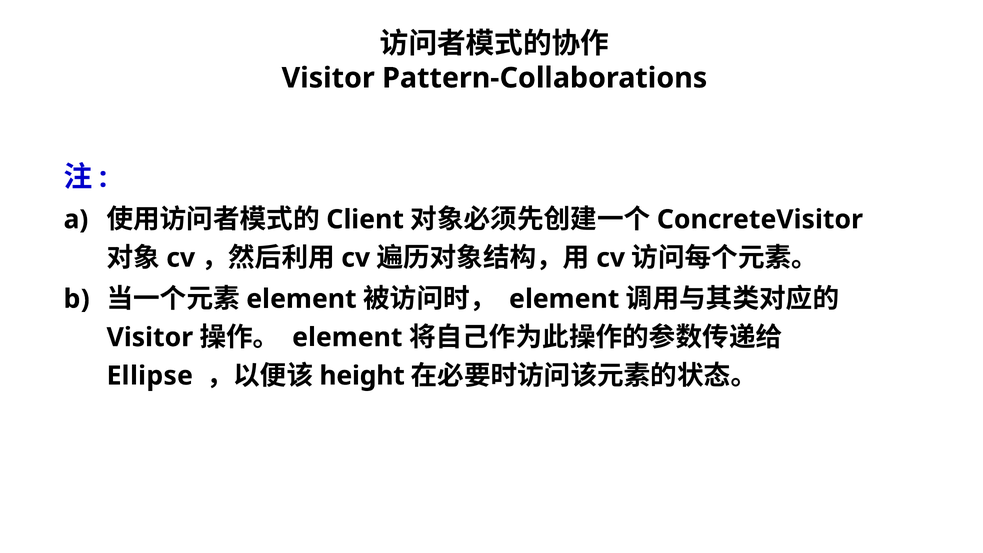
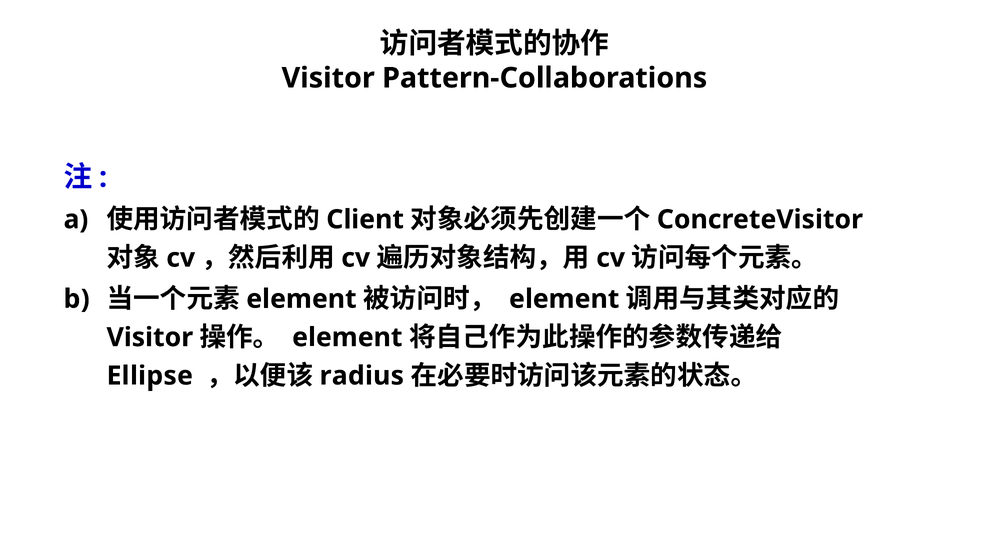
height: height -> radius (362, 376)
